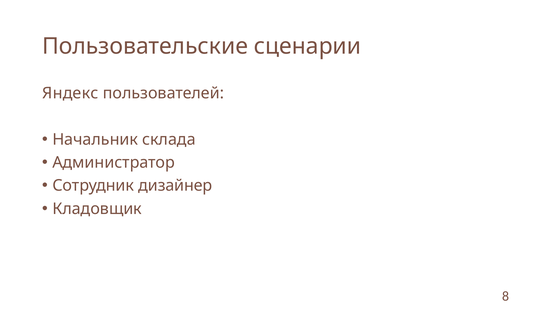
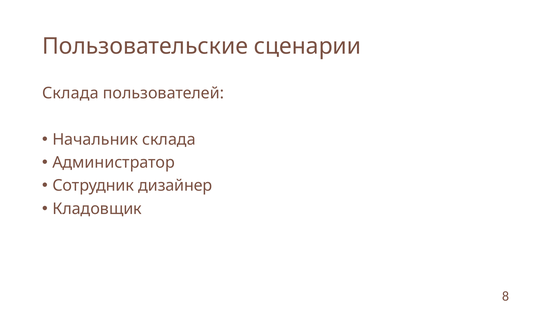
Яндекс: Яндекс -> Склада (70, 93)
